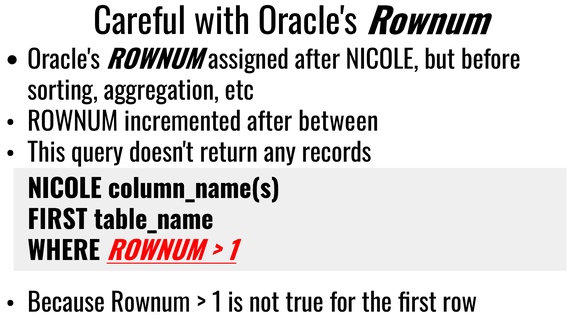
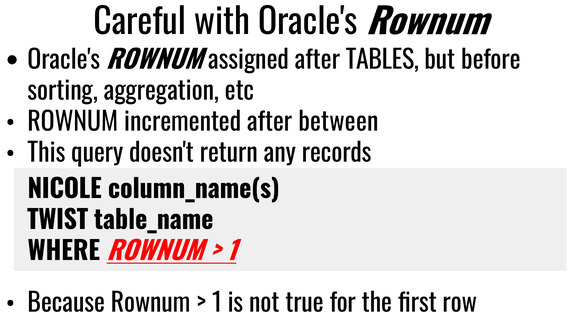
after NICOLE: NICOLE -> TABLES (382, 60)
FIRST: FIRST -> TWIST (58, 220)
